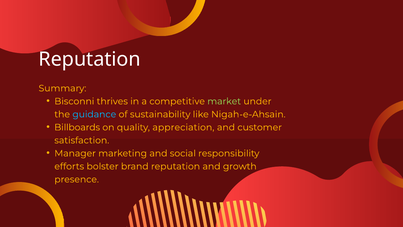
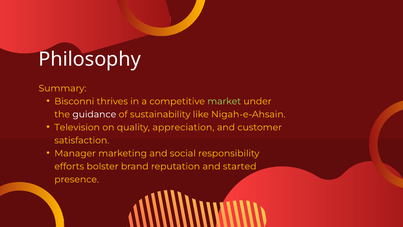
Reputation: Reputation -> Philosophy (90, 59)
guidance colour: light blue -> white (94, 114)
Billboards: Billboards -> Television (77, 127)
growth: growth -> started (240, 166)
